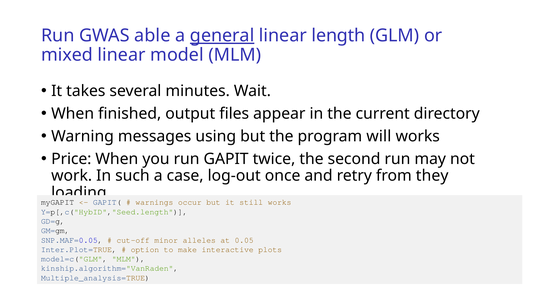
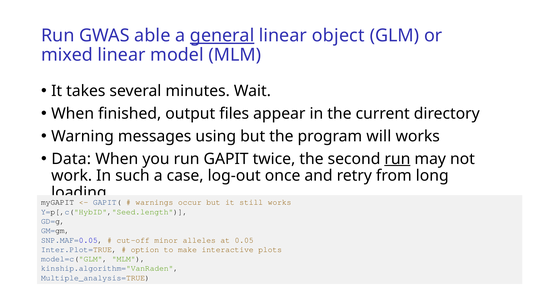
length: length -> object (338, 36)
Price: Price -> Data (71, 159)
run underline: none -> present (397, 159)
they: they -> long (432, 176)
